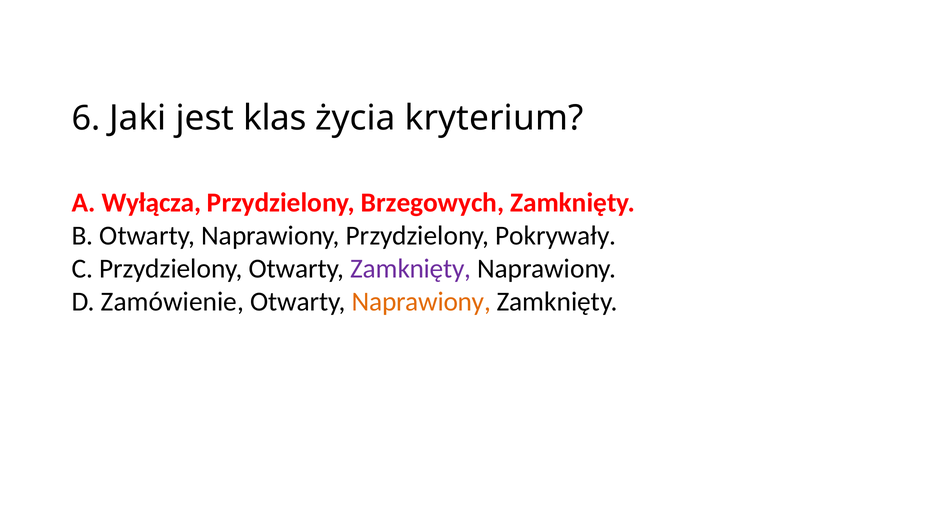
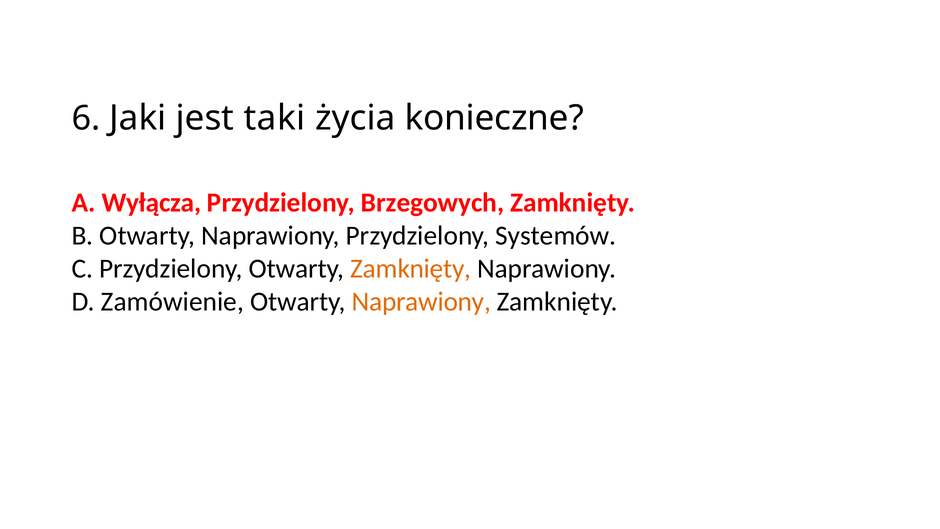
klas: klas -> taki (275, 118)
kryterium: kryterium -> konieczne (494, 118)
Pokrywały: Pokrywały -> Systemów (556, 236)
Zamknięty colour: purple -> orange (411, 269)
